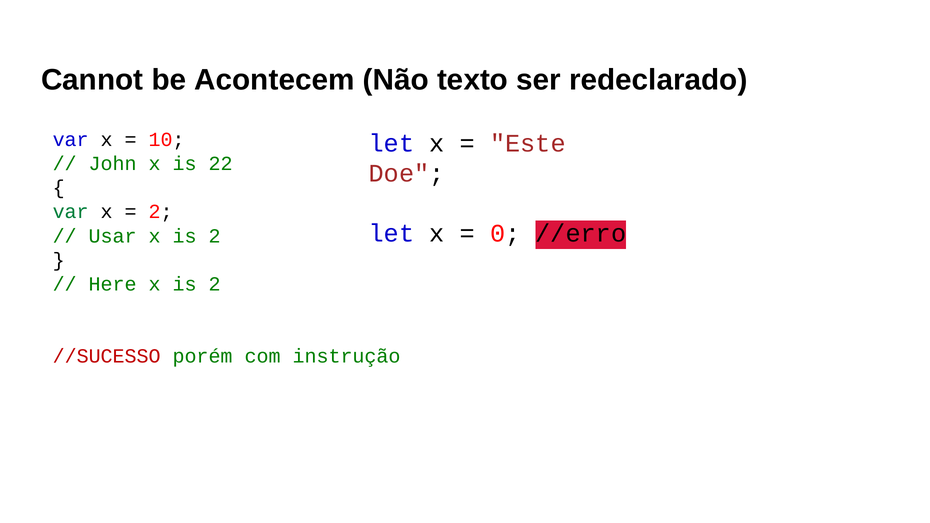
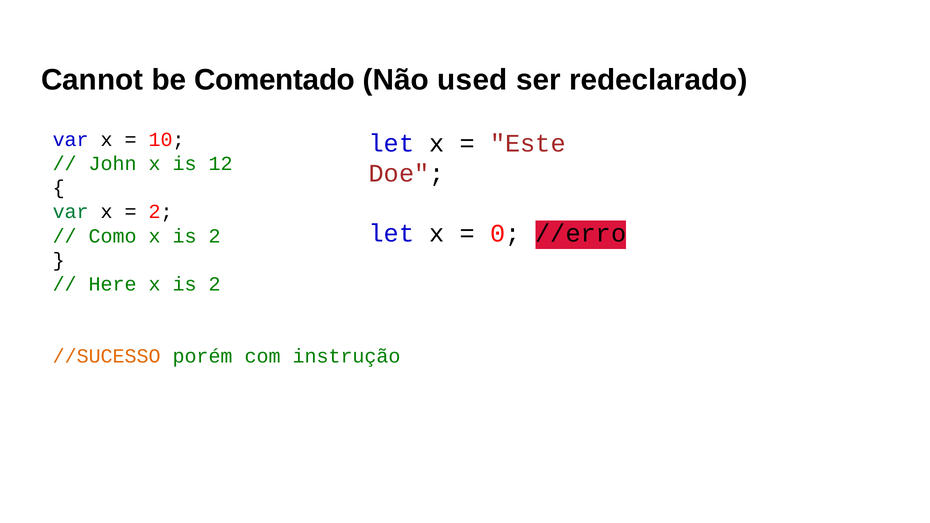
Acontecem: Acontecem -> Comentado (275, 80)
texto: texto -> used (472, 80)
22: 22 -> 12 (221, 164)
Usar: Usar -> Como (113, 236)
//SUCESSO colour: red -> orange (107, 356)
